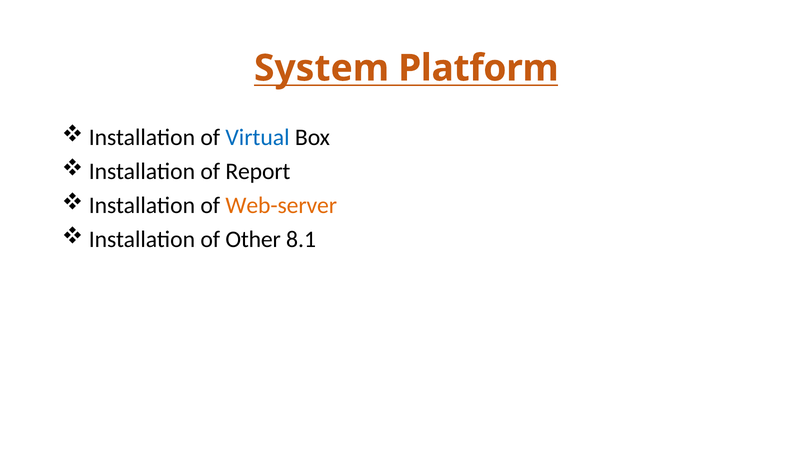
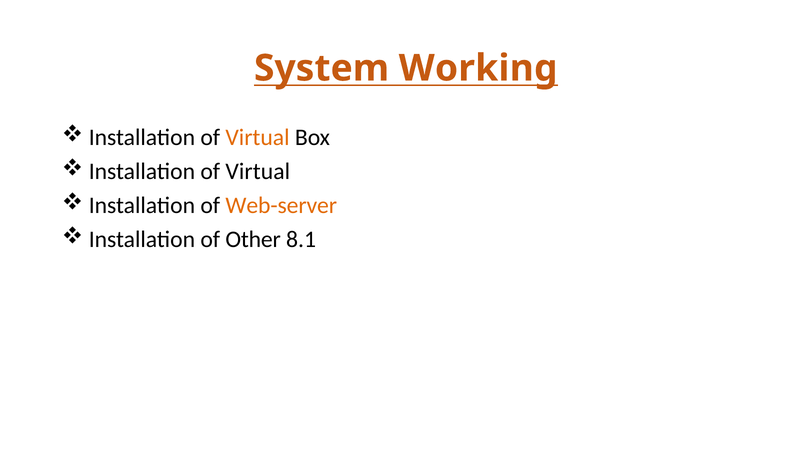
Platform: Platform -> Working (478, 68)
Virtual colour: blue -> orange (257, 137)
Report: Report -> Virtual (258, 171)
